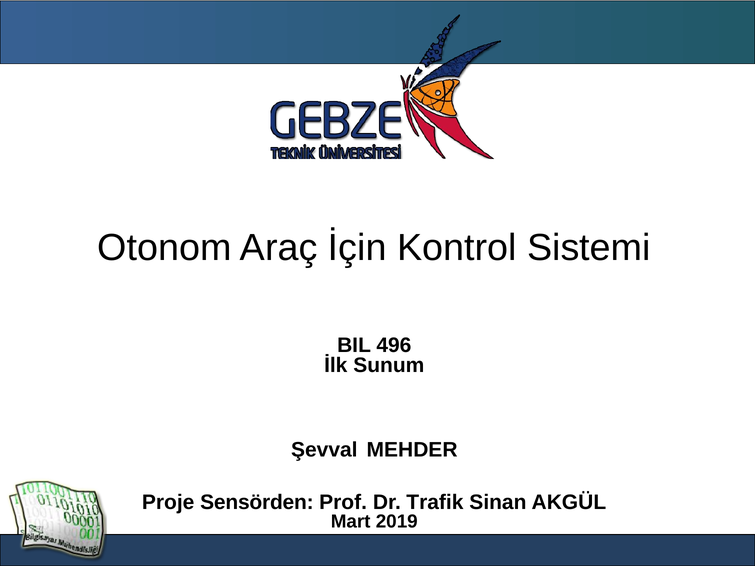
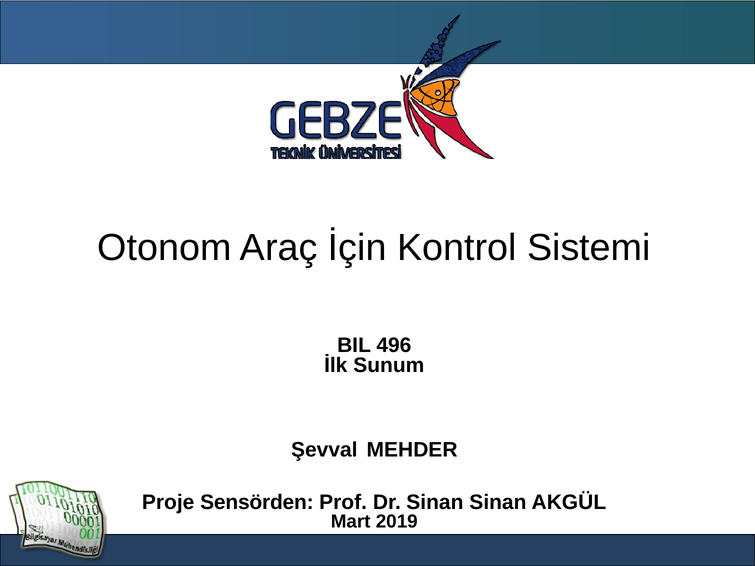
Dr Trafik: Trafik -> Sinan (435, 502)
